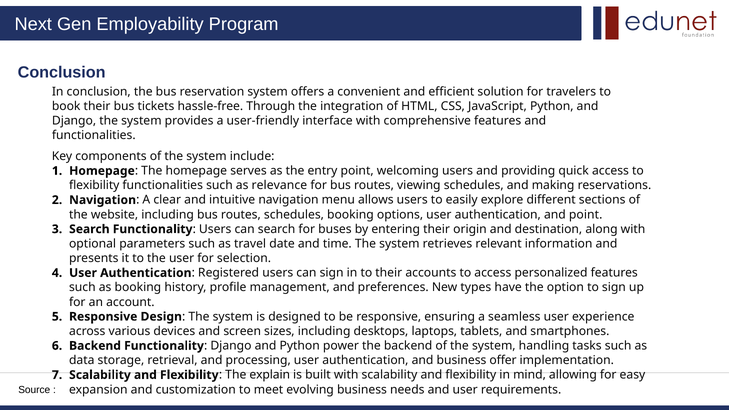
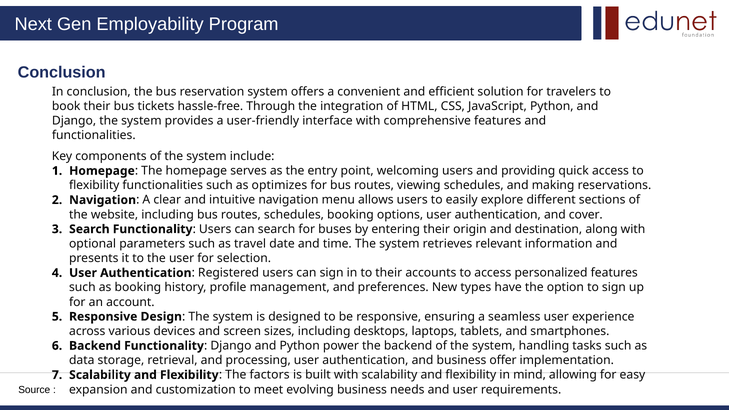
relevance: relevance -> optimizes (279, 185)
and point: point -> cover (586, 215)
explain: explain -> factors (270, 375)
